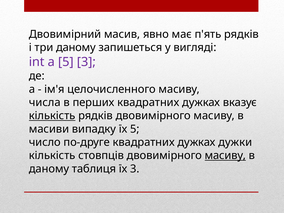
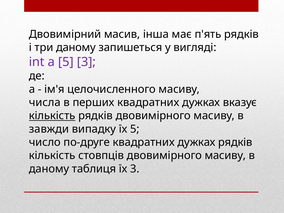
явно: явно -> інша (156, 34)
масиви: масиви -> завжди (49, 129)
дужках дужки: дужки -> рядків (235, 142)
масиву underline: present -> none (225, 155)
